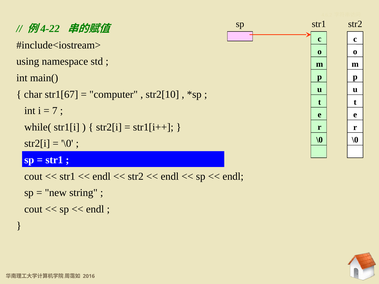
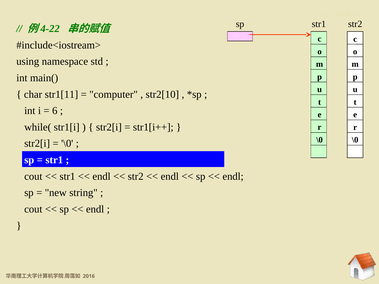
str1[67: str1[67 -> str1[11 (61, 94)
7: 7 -> 6 (55, 111)
